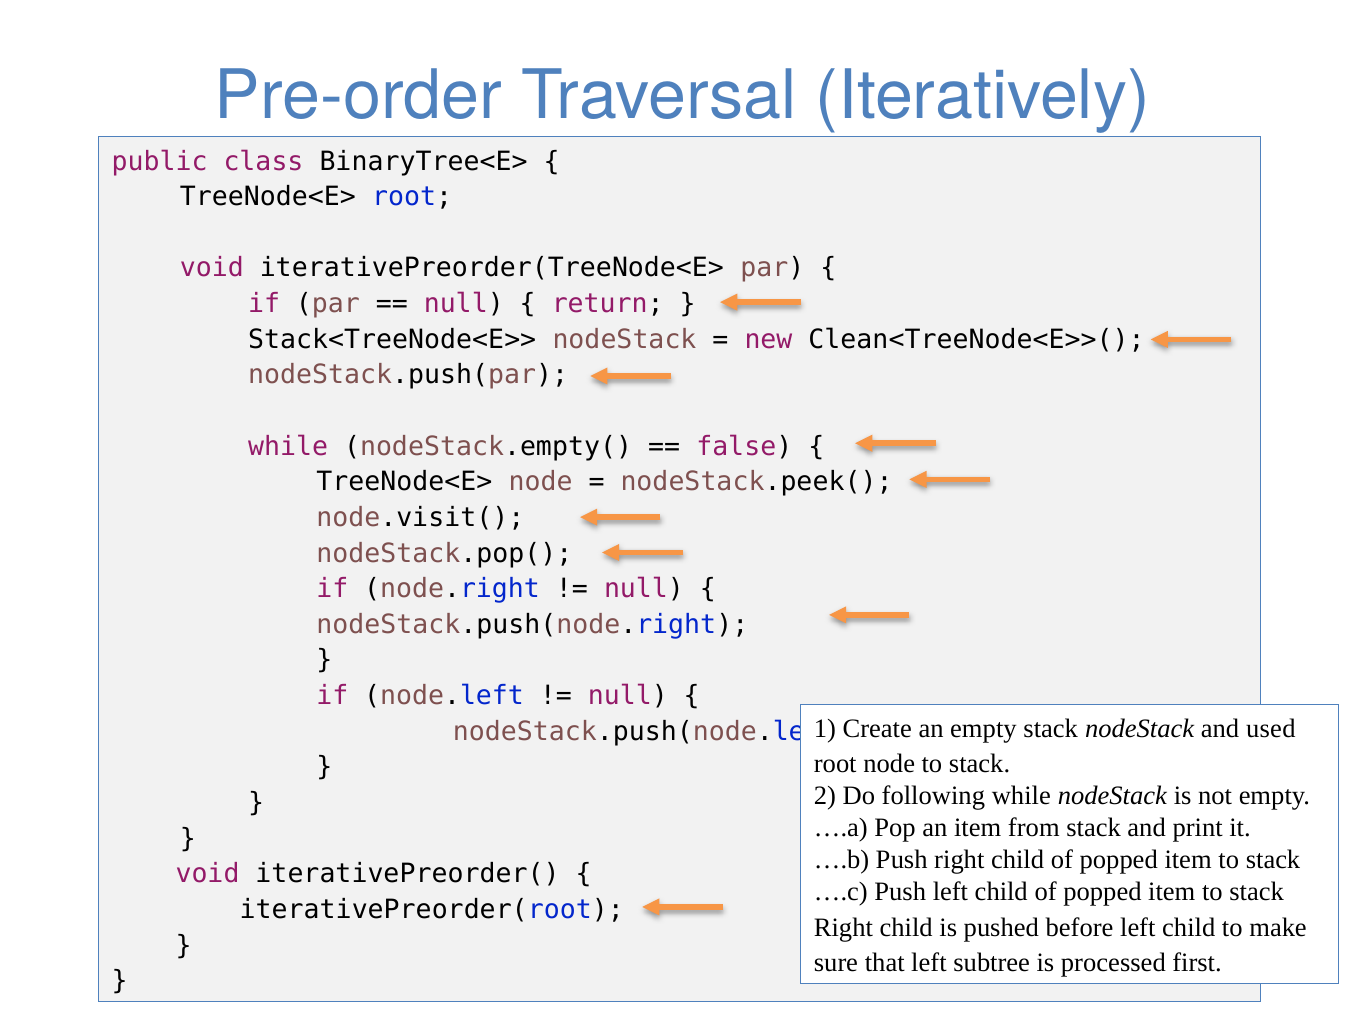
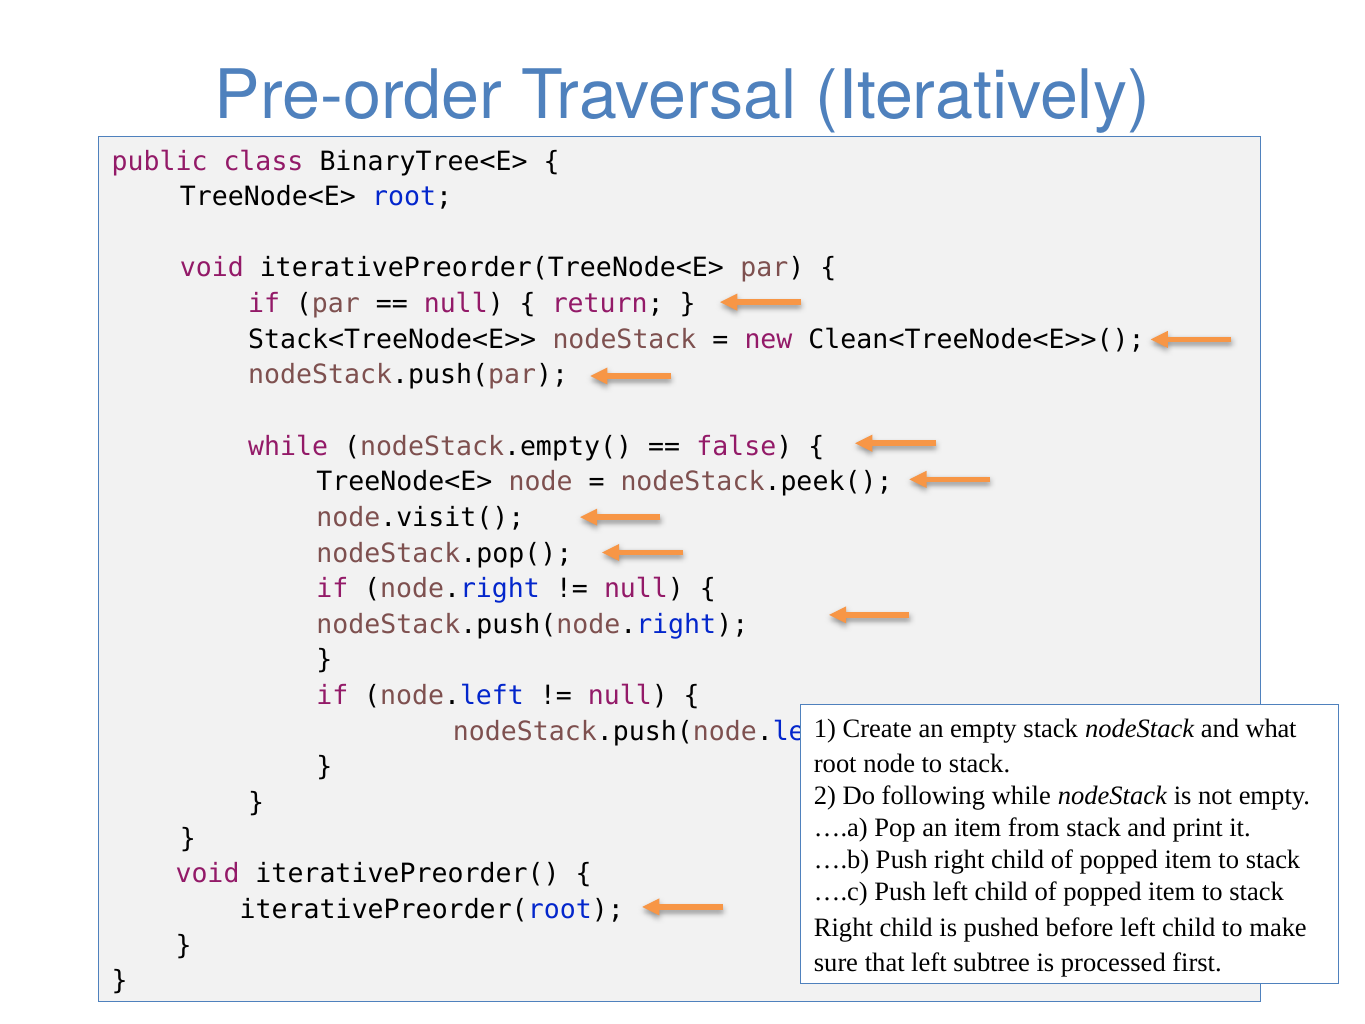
used: used -> what (1271, 728)
